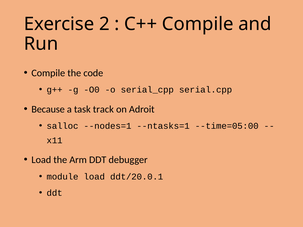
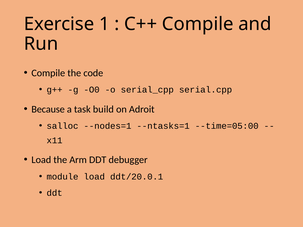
2: 2 -> 1 (104, 24)
track: track -> build (103, 109)
